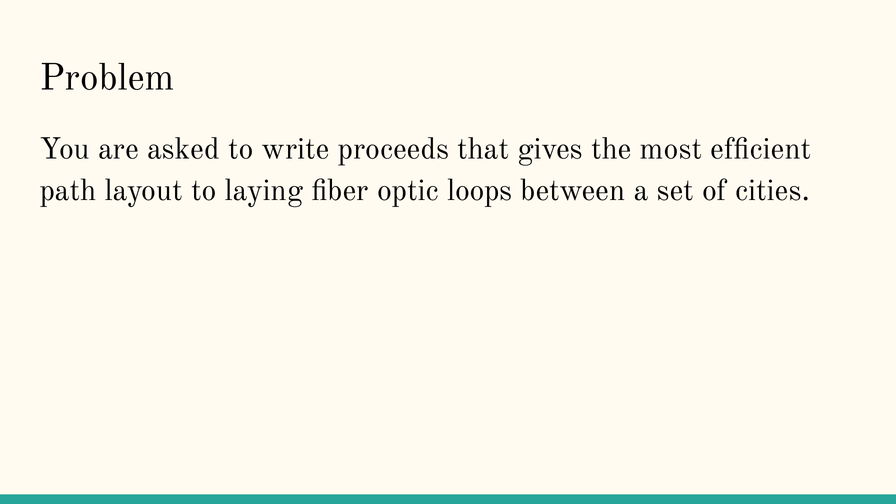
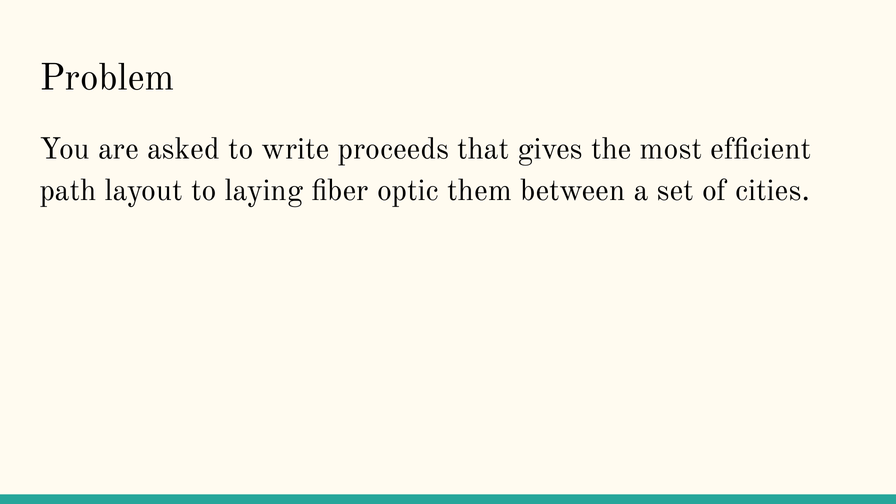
loops: loops -> them (480, 190)
